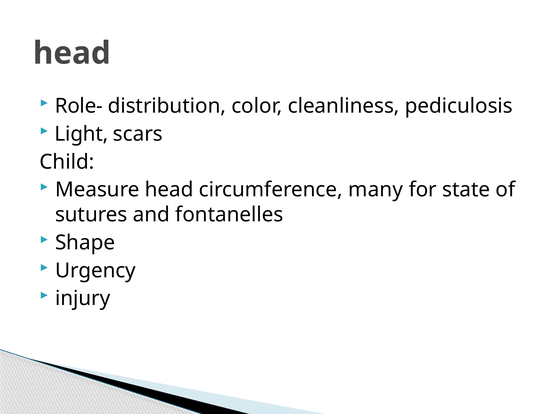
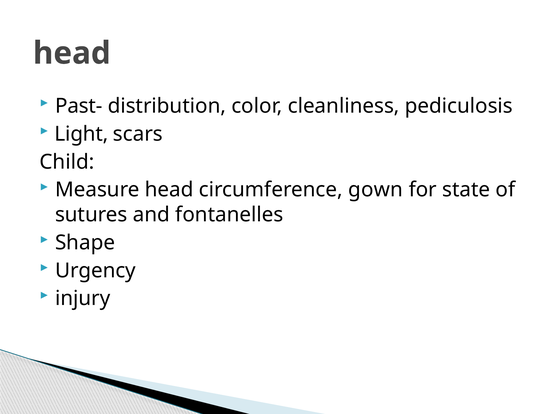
Role-: Role- -> Past- (79, 106)
many: many -> gown (376, 189)
